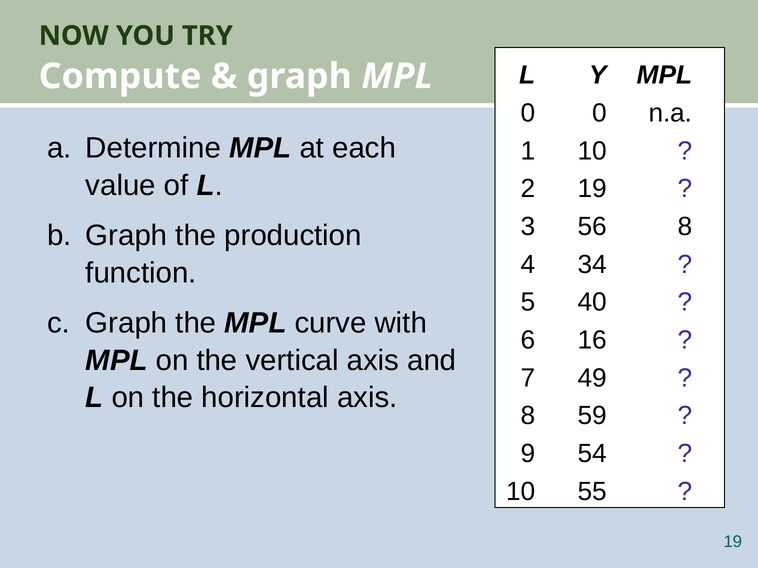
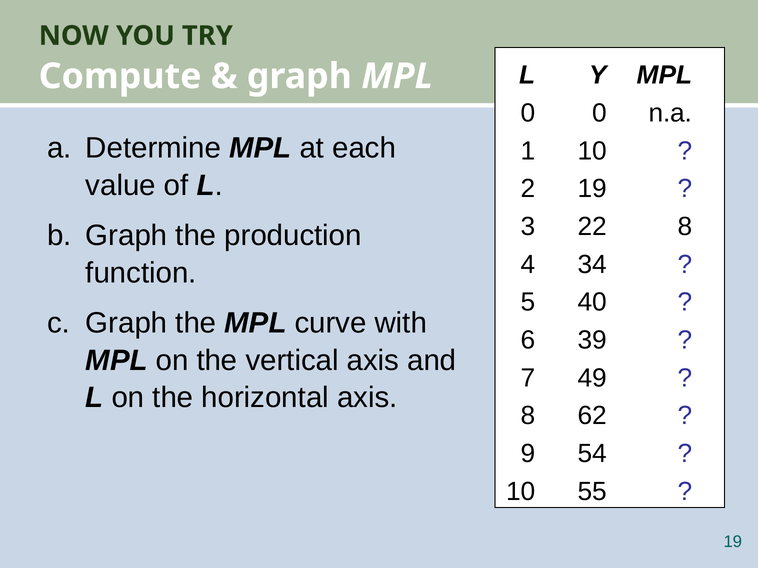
56: 56 -> 22 (592, 227)
16: 16 -> 39 (592, 340)
59: 59 -> 62 (592, 416)
